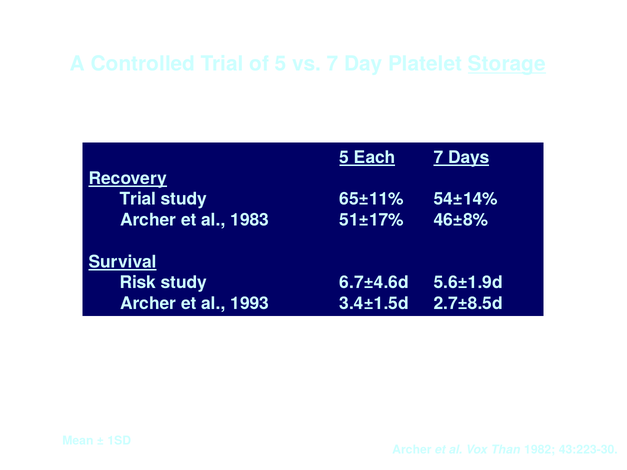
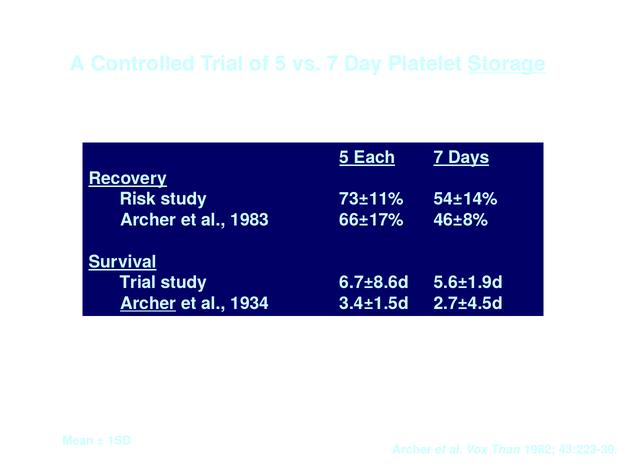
Trial: Trial -> Risk (138, 199)
65±11%: 65±11% -> 73±11% (372, 199)
51±17%: 51±17% -> 66±17% (372, 220)
Risk: Risk -> Trial (138, 283)
6.7±4.6d: 6.7±4.6d -> 6.7±8.6d (374, 283)
Archer underline: none -> present (148, 304)
1993: 1993 -> 1934 (250, 304)
2.7±8.5d: 2.7±8.5d -> 2.7±4.5d (468, 304)
